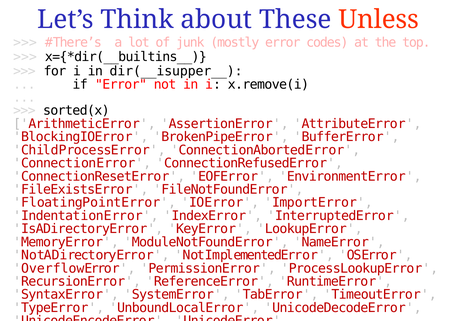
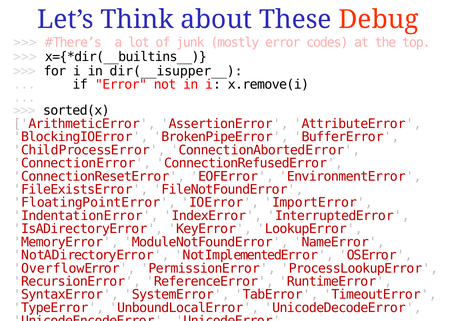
Unless: Unless -> Debug (379, 20)
